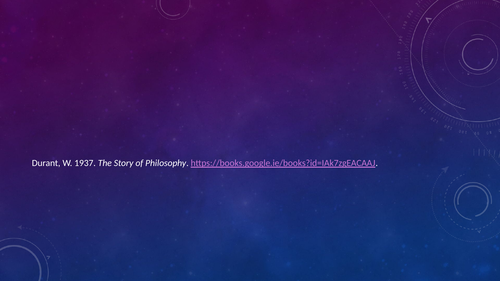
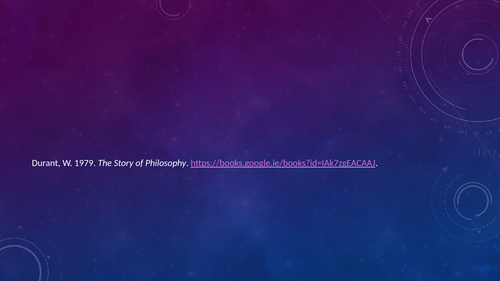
1937: 1937 -> 1979 (85, 163)
